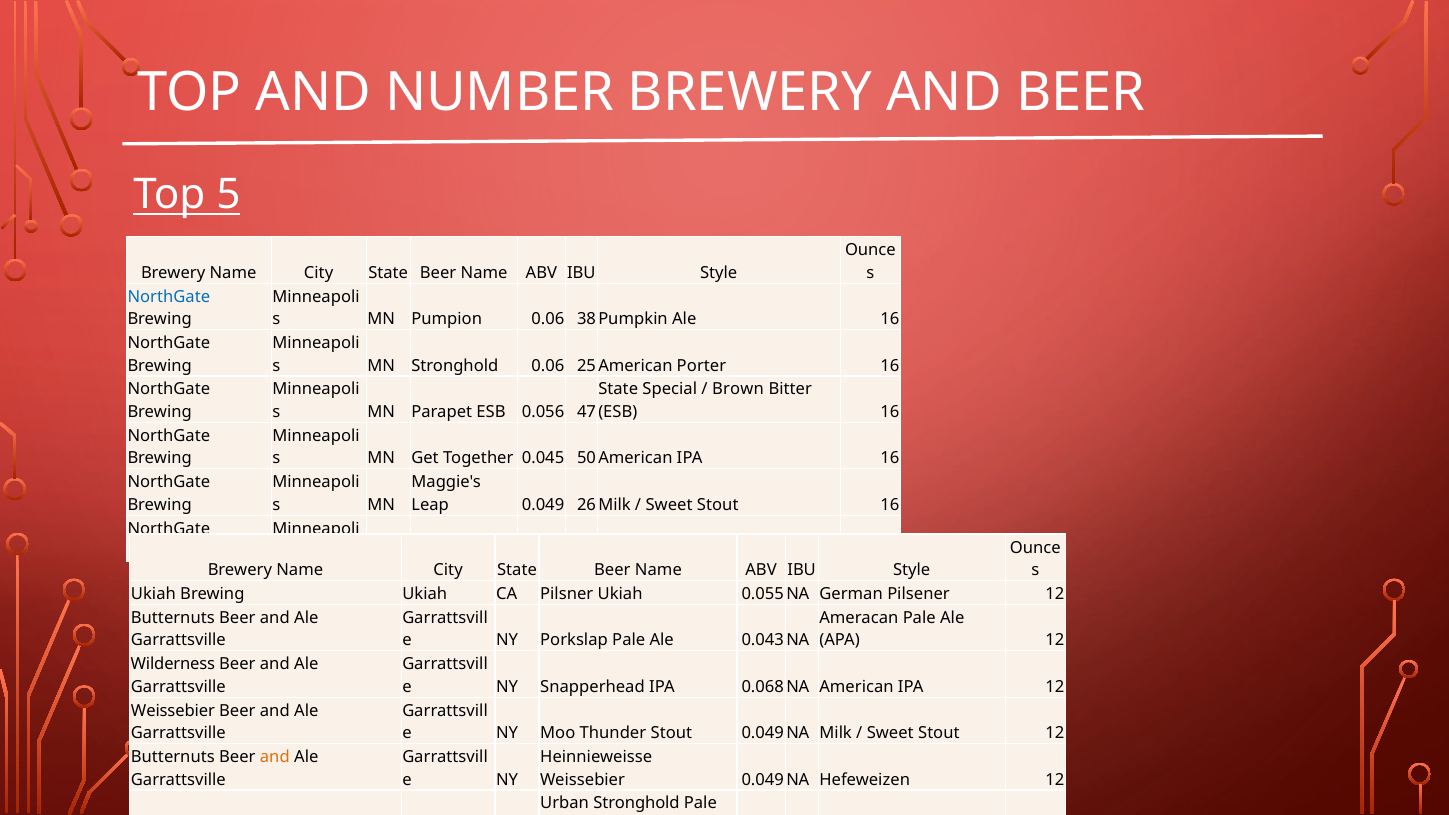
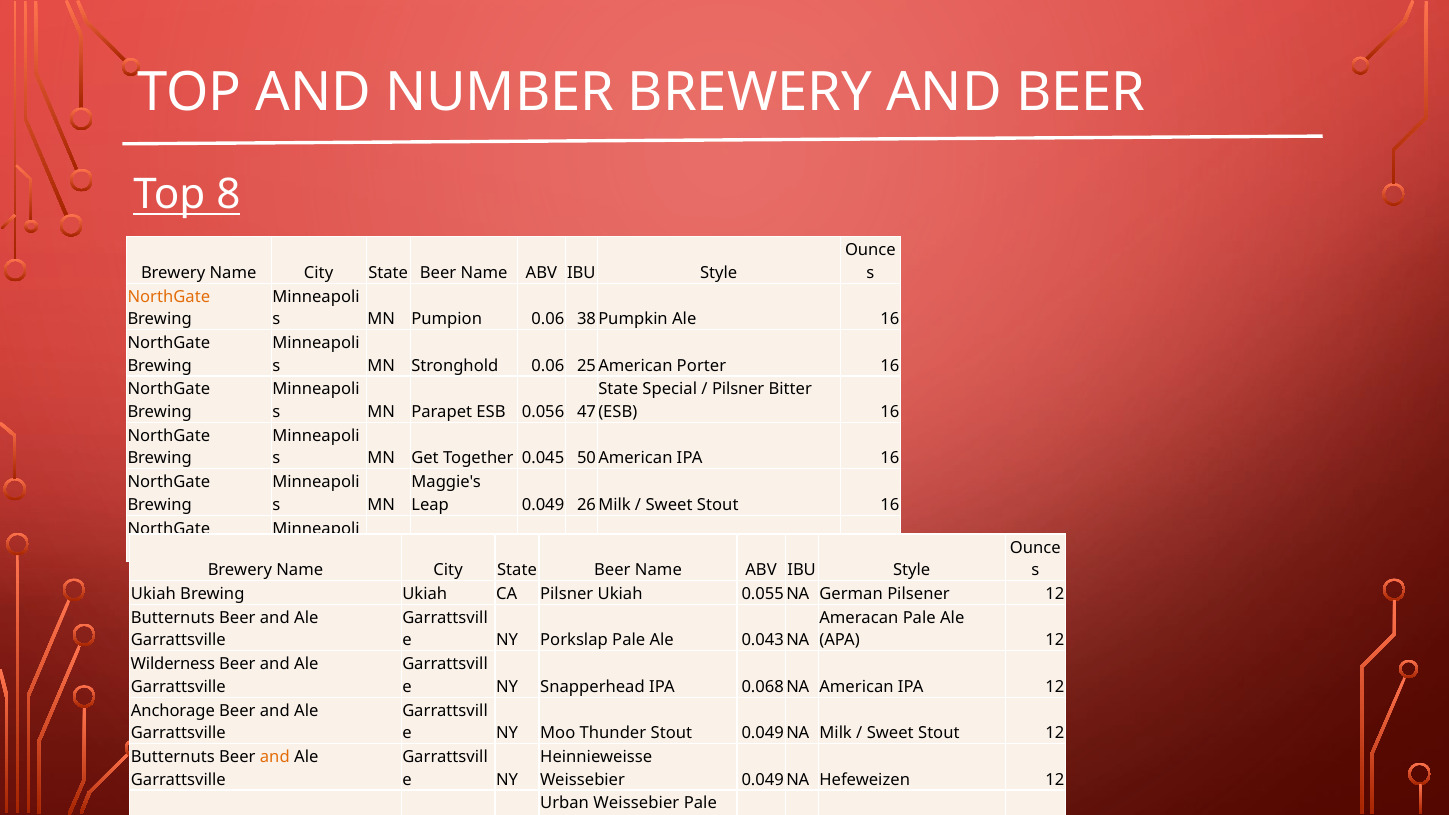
5: 5 -> 8 (228, 195)
NorthGate colour: blue -> orange (169, 297)
Brown: Brown -> Pilsner (738, 389)
Weissebier: Weissebier -> Anchorage (173, 711)
Urban Stronghold: Stronghold -> Weissebier (636, 804)
